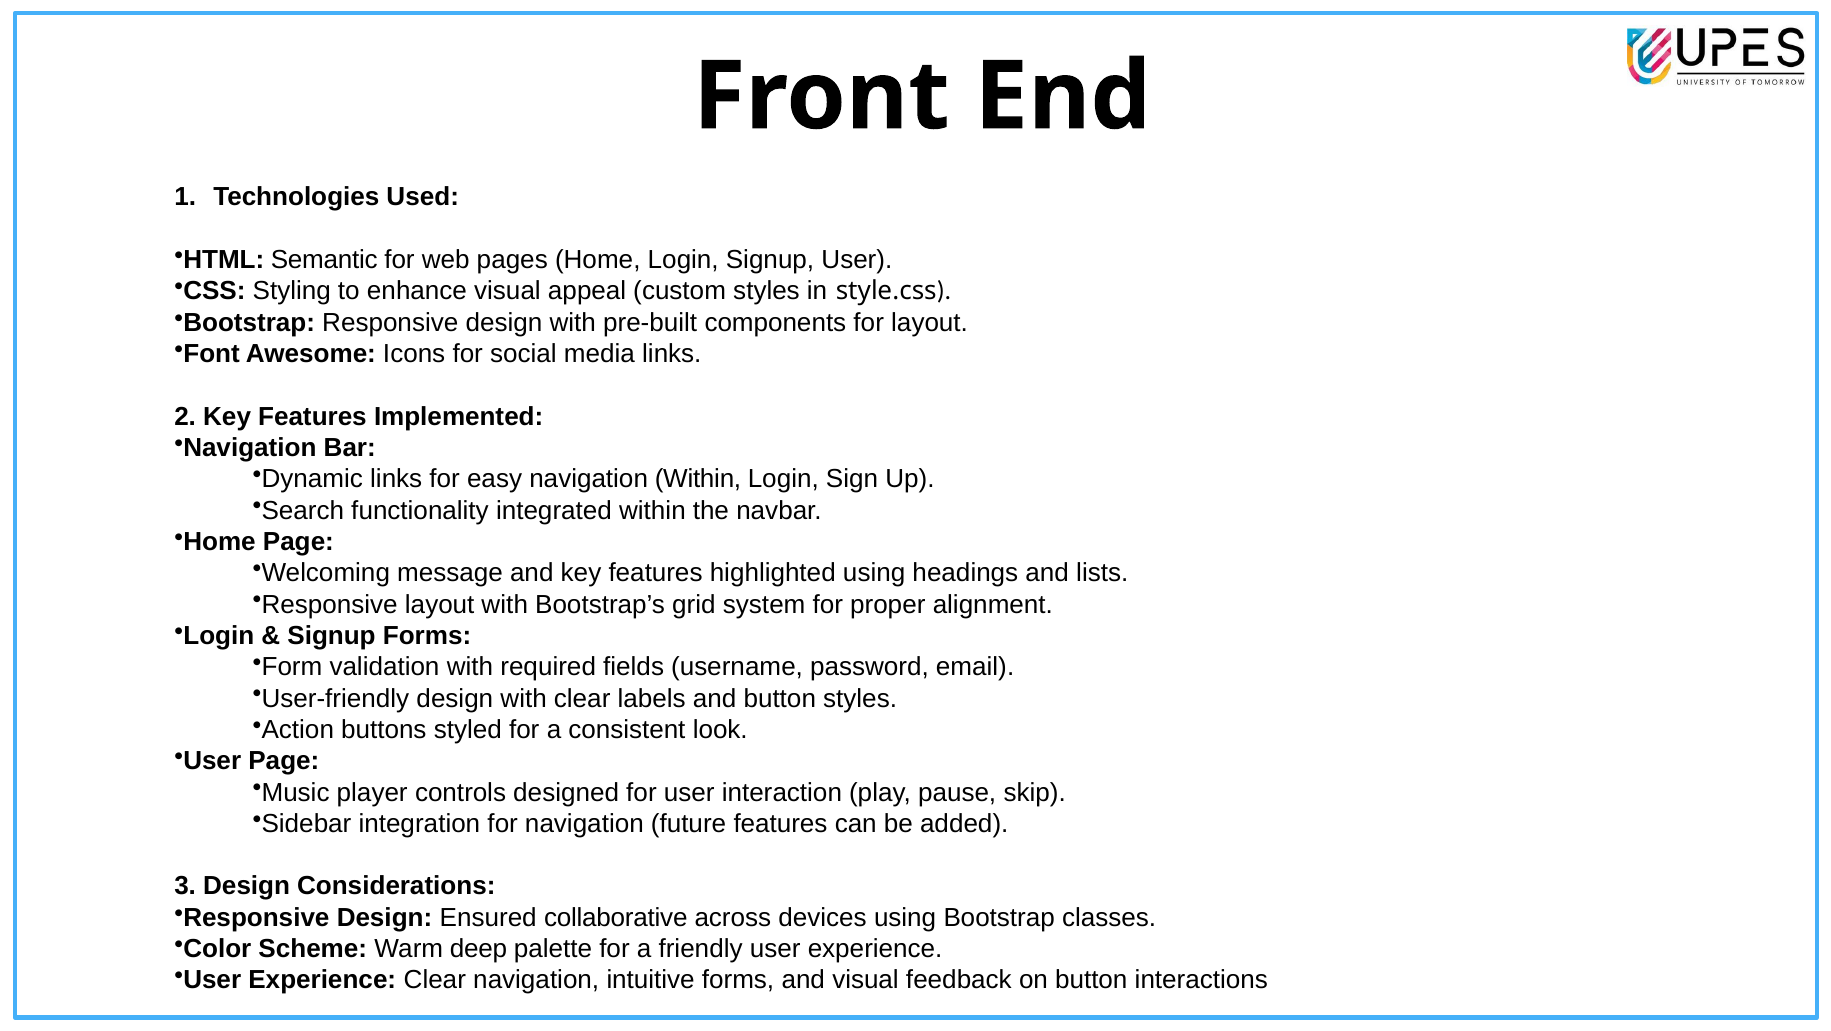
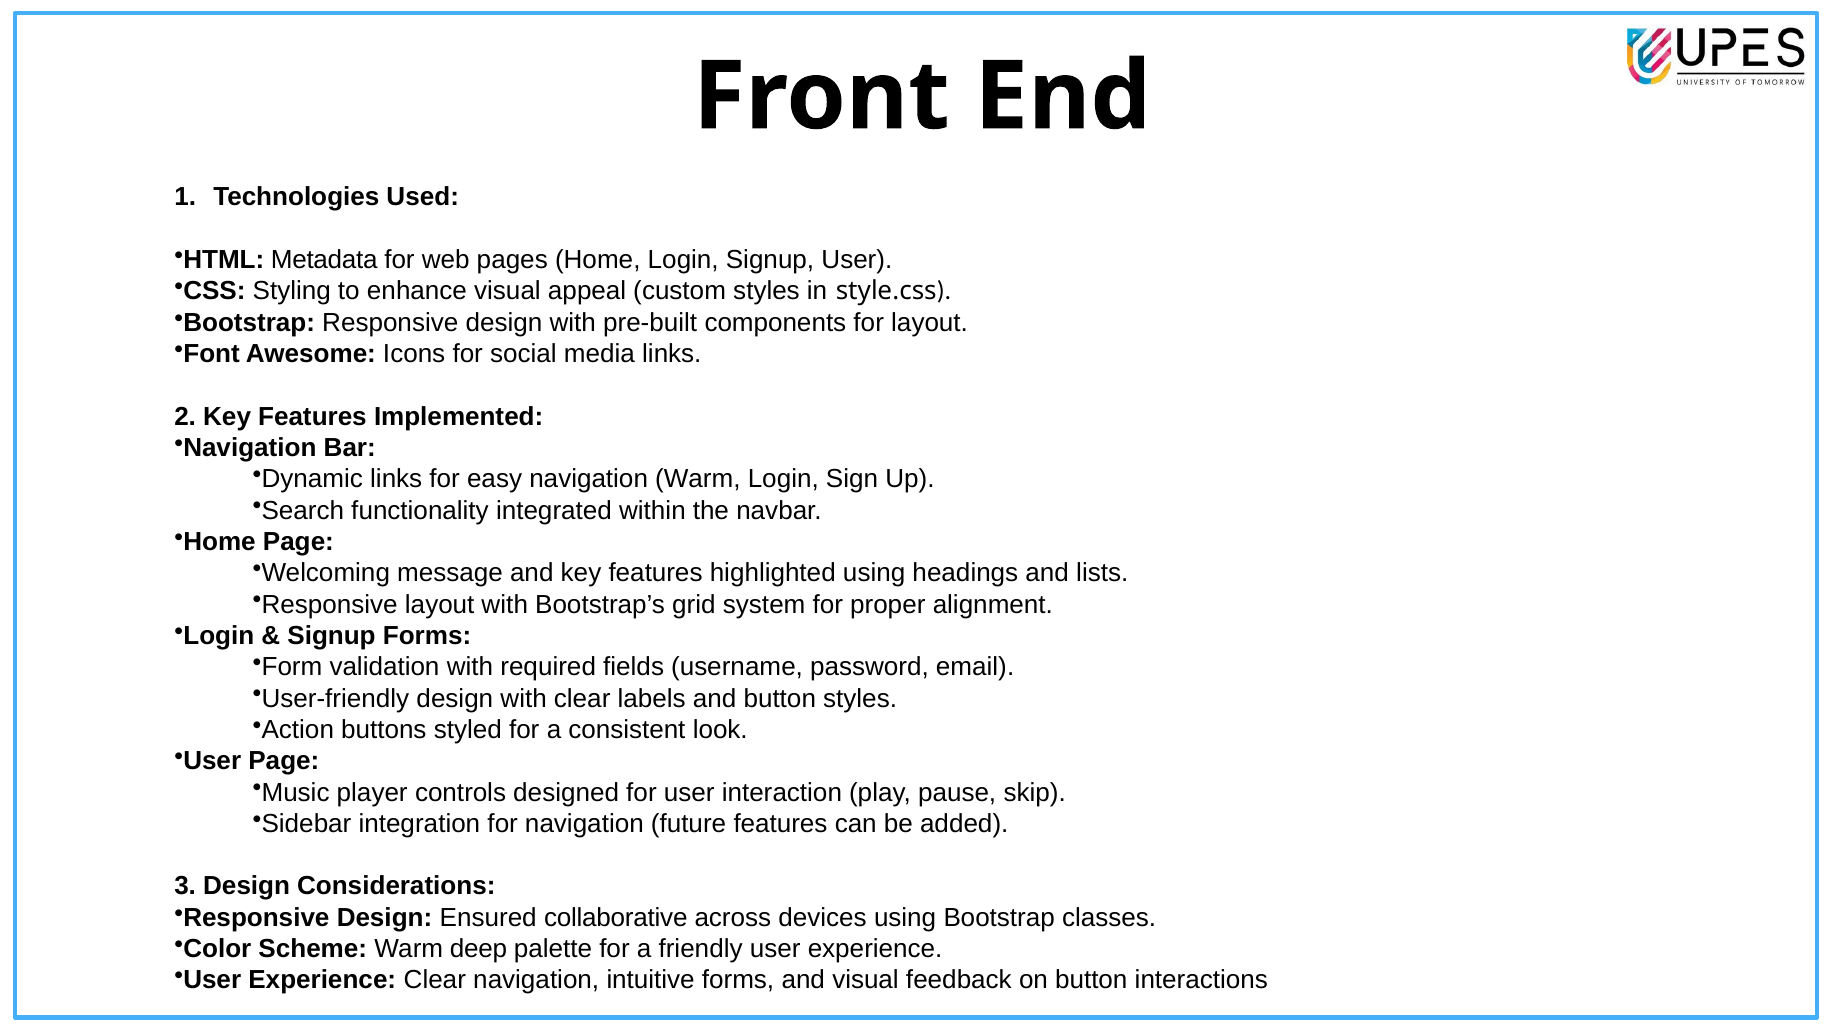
Semantic: Semantic -> Metadata (324, 260)
navigation Within: Within -> Warm (698, 479)
